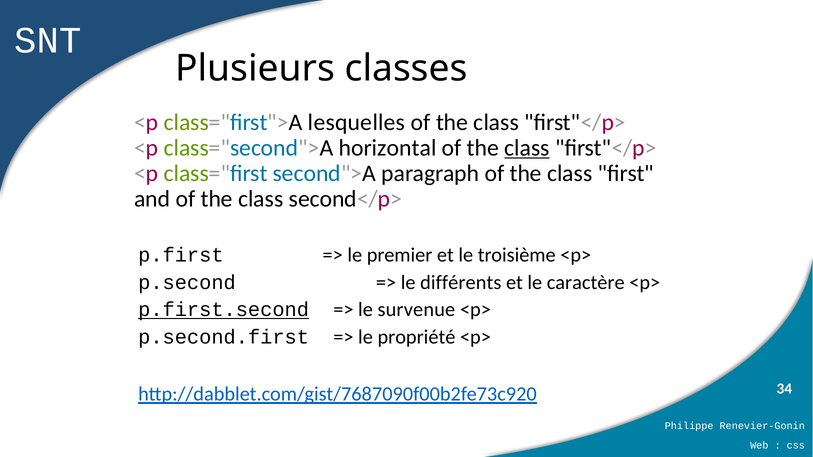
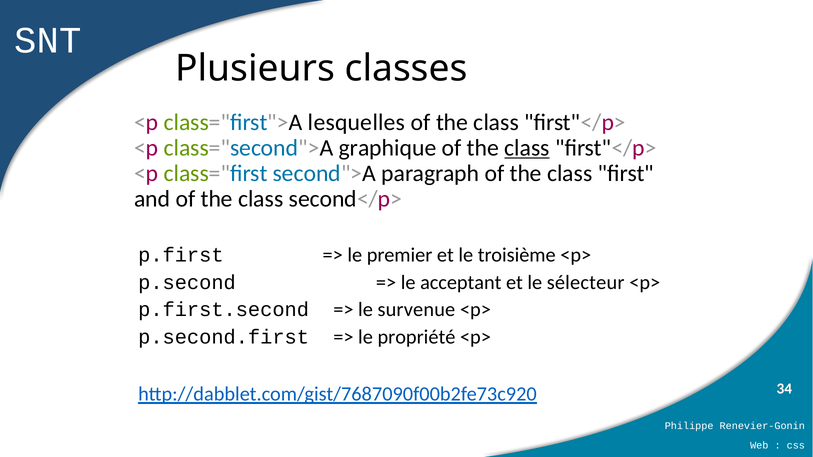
horizontal: horizontal -> graphique (388, 148)
différents: différents -> acceptant (461, 283)
caractère: caractère -> sélecteur (586, 283)
p.first.second underline: present -> none (224, 310)
